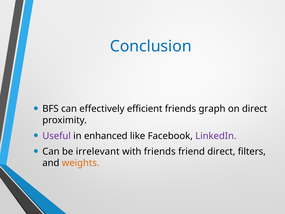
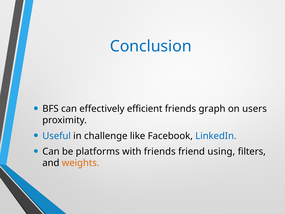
on direct: direct -> users (255, 109)
Useful colour: purple -> blue (57, 136)
enhanced: enhanced -> challenge (106, 136)
LinkedIn colour: purple -> blue (216, 136)
irrelevant: irrelevant -> platforms (98, 151)
friend direct: direct -> using (221, 151)
